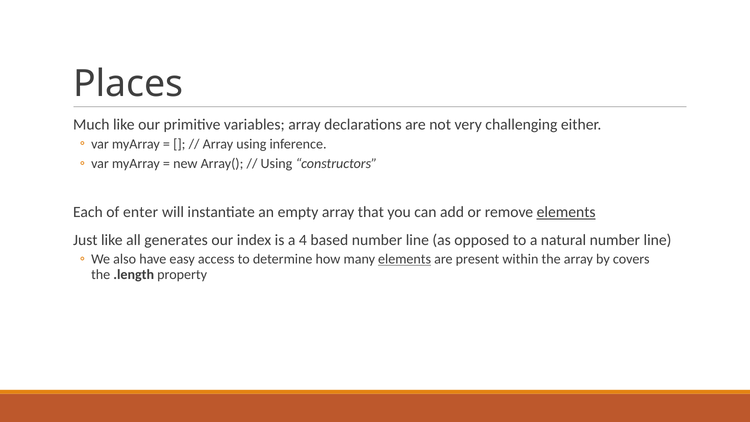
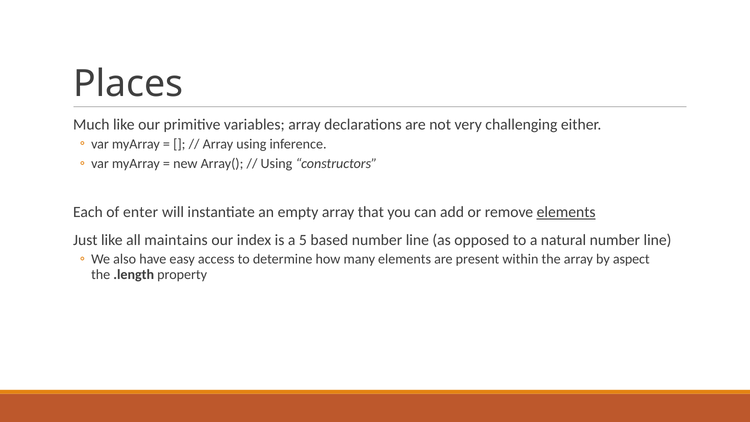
generates: generates -> maintains (176, 240)
4: 4 -> 5 (303, 240)
elements underline: present -> none (405, 259)
covers: covers -> aspect (631, 259)
